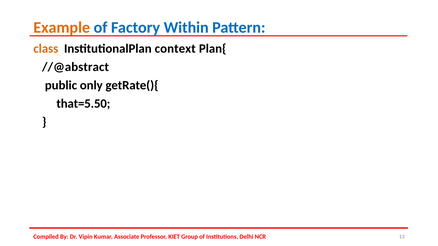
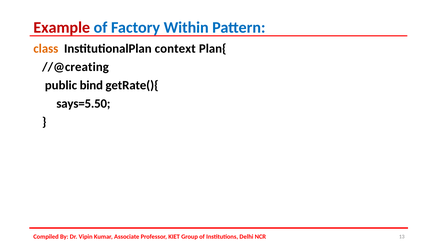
Example colour: orange -> red (62, 28)
//@abstract: //@abstract -> //@creating (75, 67)
only: only -> bind (91, 85)
that=5.50: that=5.50 -> says=5.50 (83, 104)
